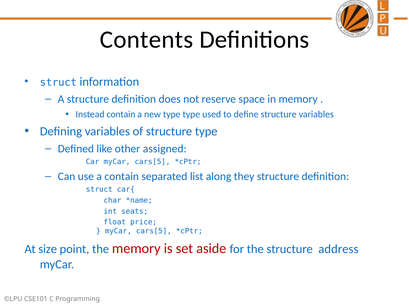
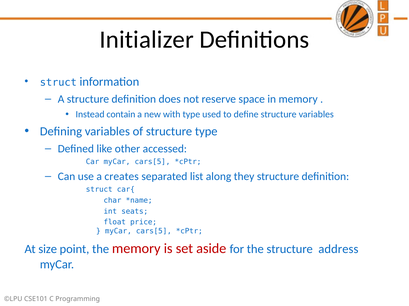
Contents: Contents -> Initializer (147, 40)
new type: type -> with (172, 115)
assigned: assigned -> accessed (165, 149)
a contain: contain -> creates (122, 177)
